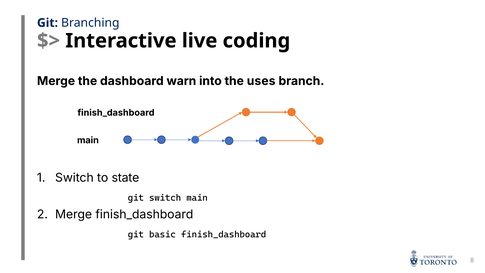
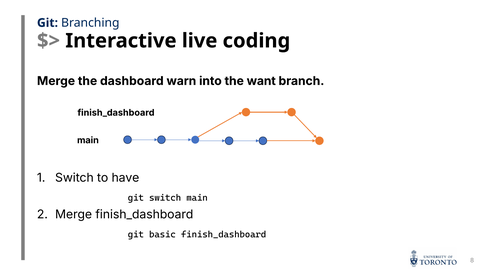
uses: uses -> want (261, 81)
state: state -> have (125, 178)
